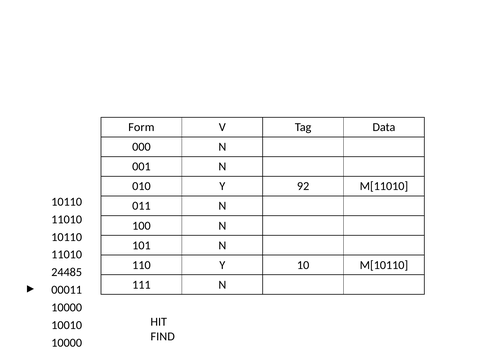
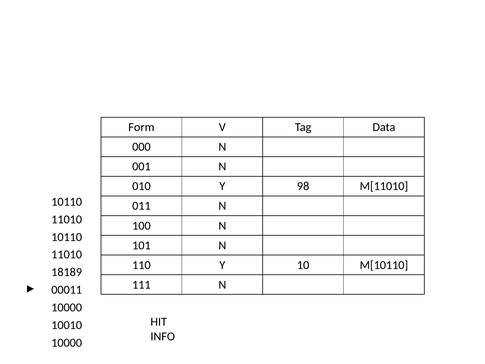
92: 92 -> 98 (303, 186)
24485: 24485 -> 18189 (67, 272)
FIND: FIND -> INFO (163, 336)
